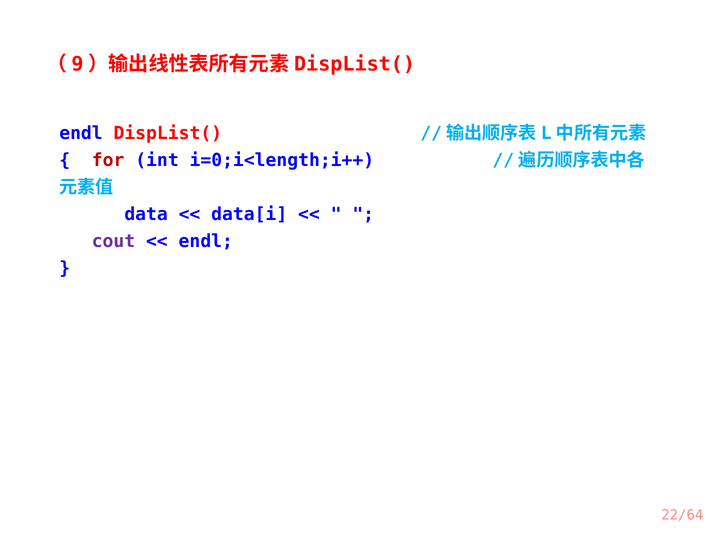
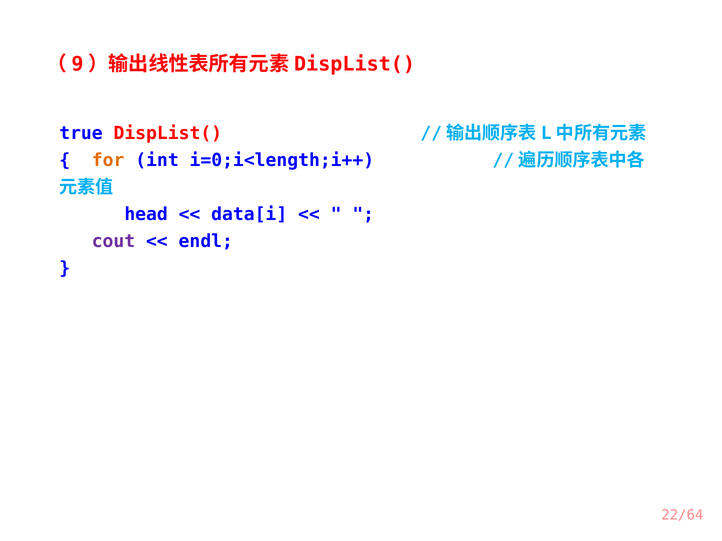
endl: endl -> true (81, 133)
for colour: red -> orange (108, 160)
data: data -> head (146, 214)
